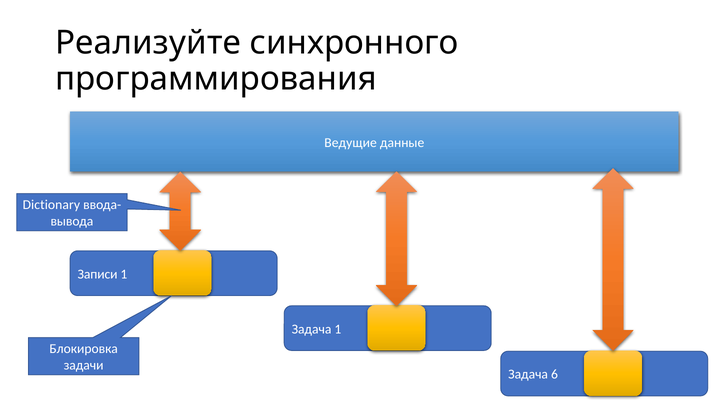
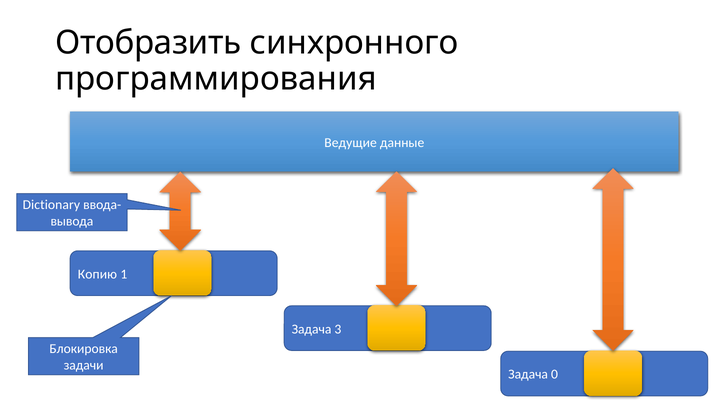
Реализуйте: Реализуйте -> Отобразить (148, 43)
Записи: Записи -> Копию (97, 274)
Задача 1: 1 -> 3 (338, 329)
6: 6 -> 0 (555, 375)
